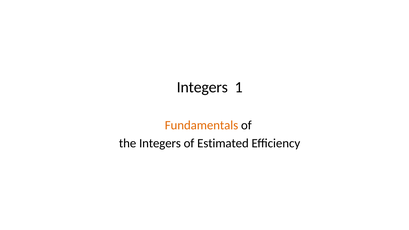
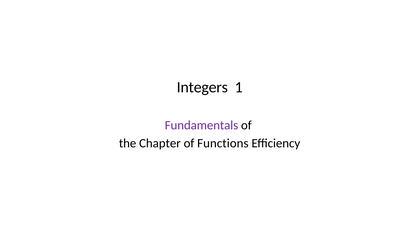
Fundamentals colour: orange -> purple (202, 125)
the Integers: Integers -> Chapter (160, 143)
Estimated: Estimated -> Functions (223, 143)
